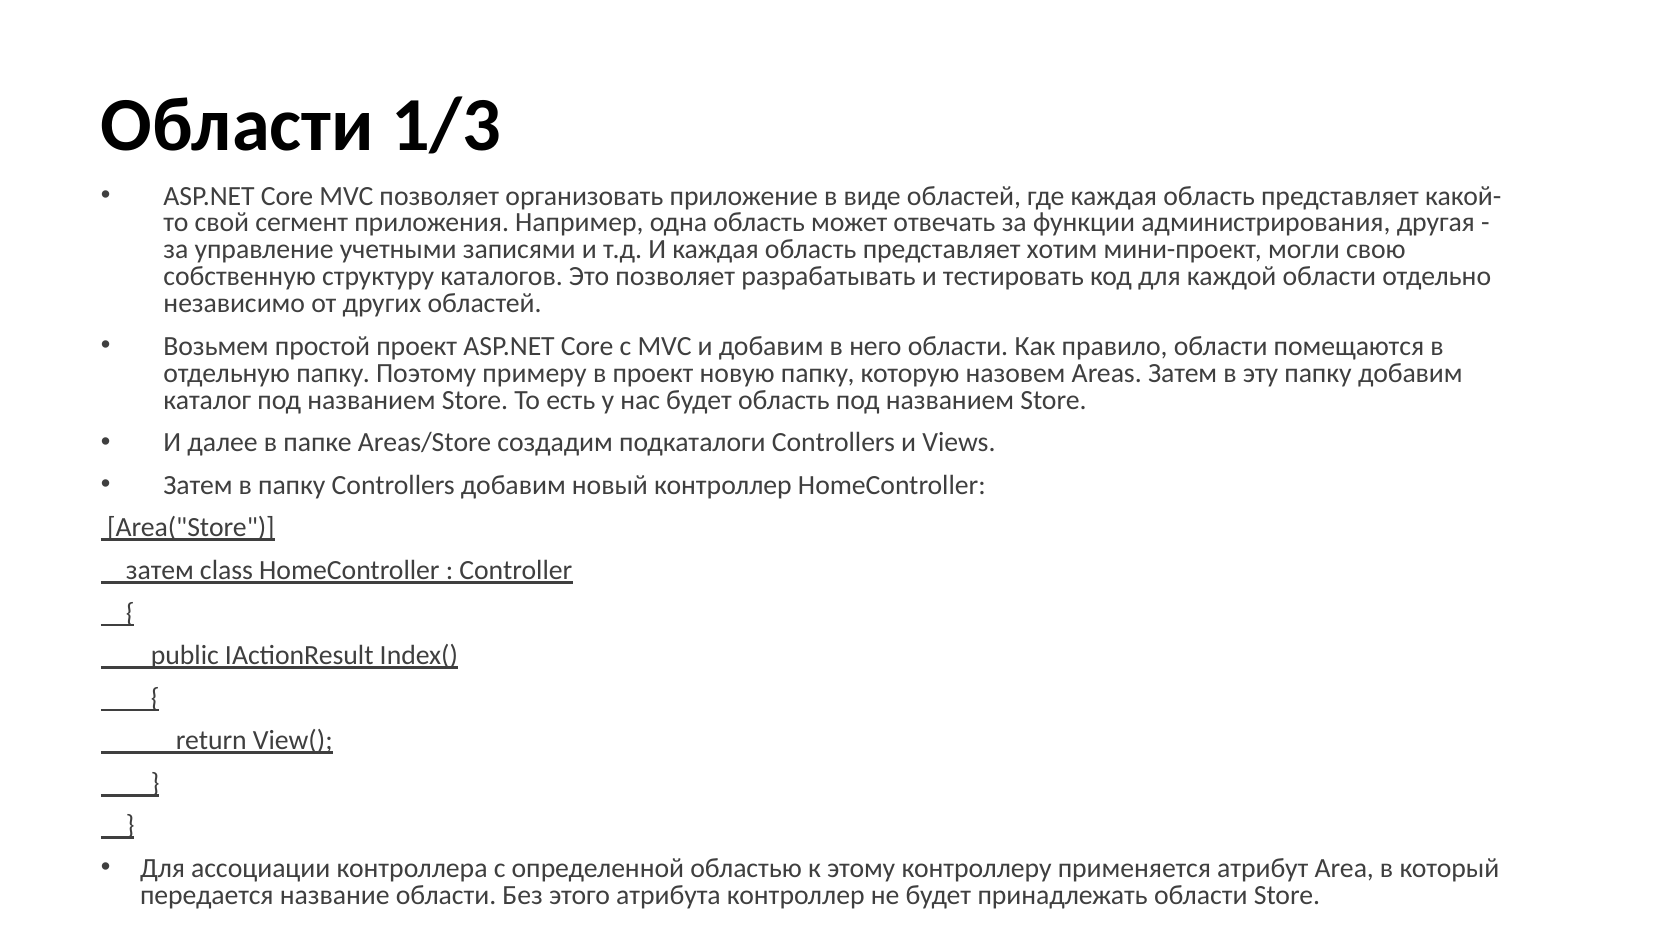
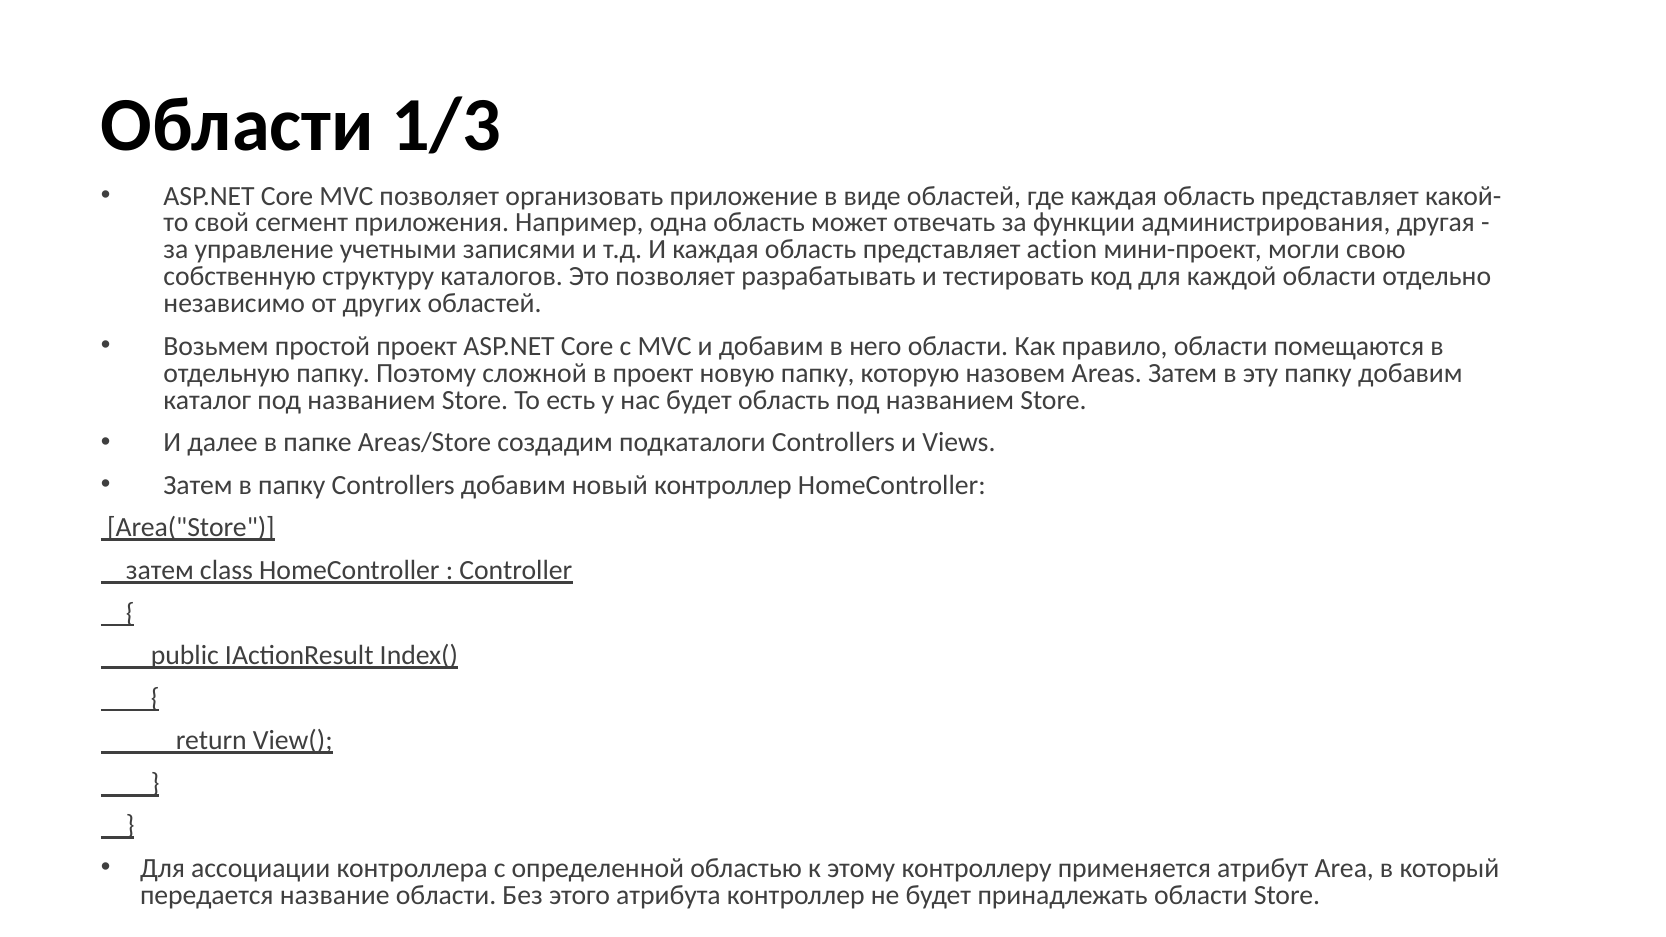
хотим: хотим -> action (1062, 250)
примеру: примеру -> сложной (535, 373)
